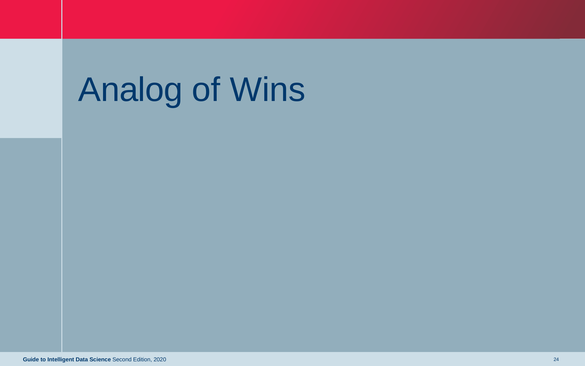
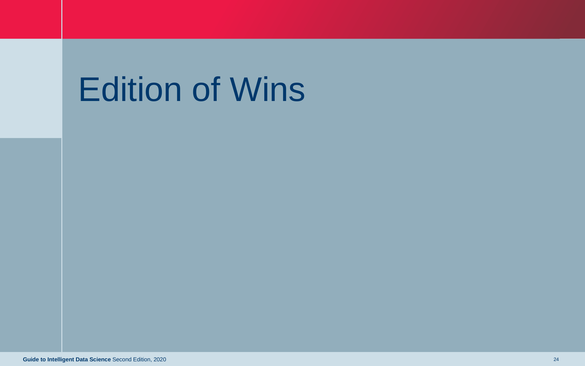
Analog: Analog -> Edition (130, 90)
